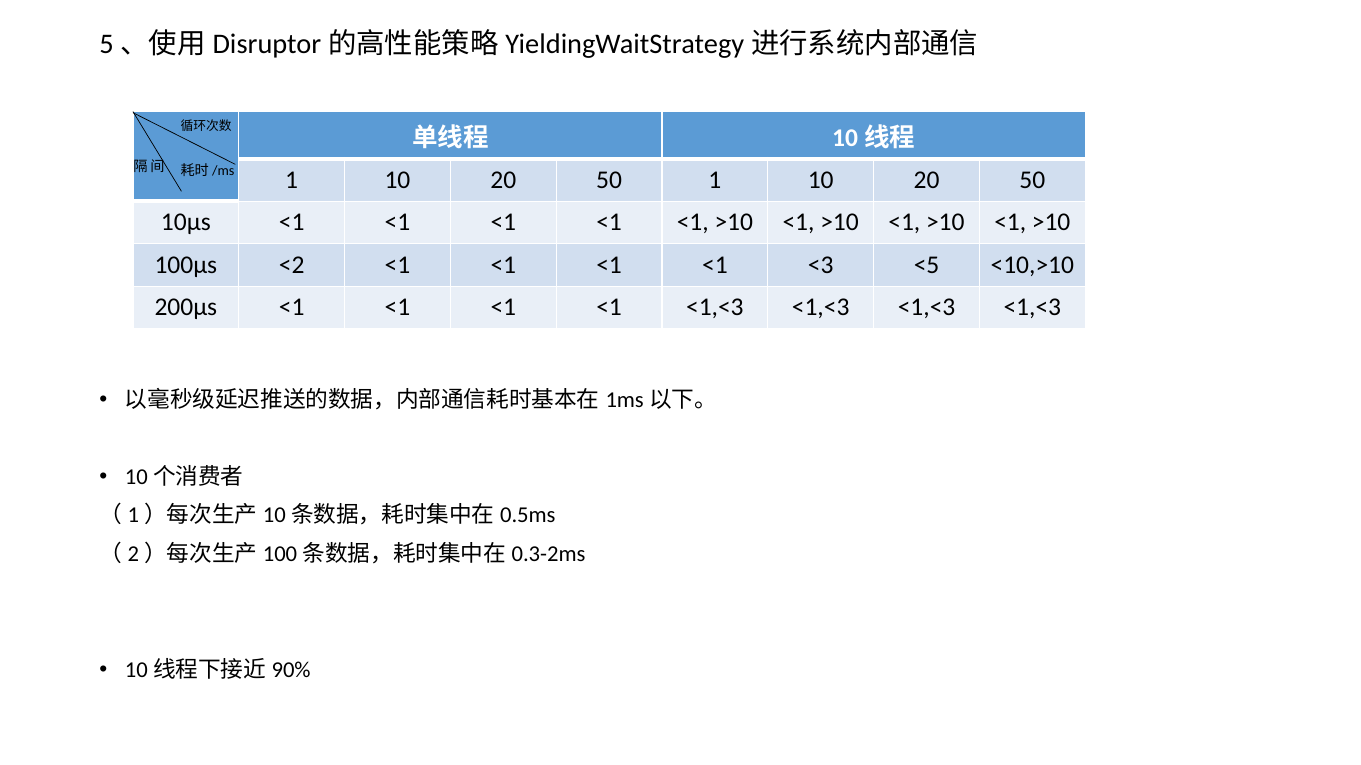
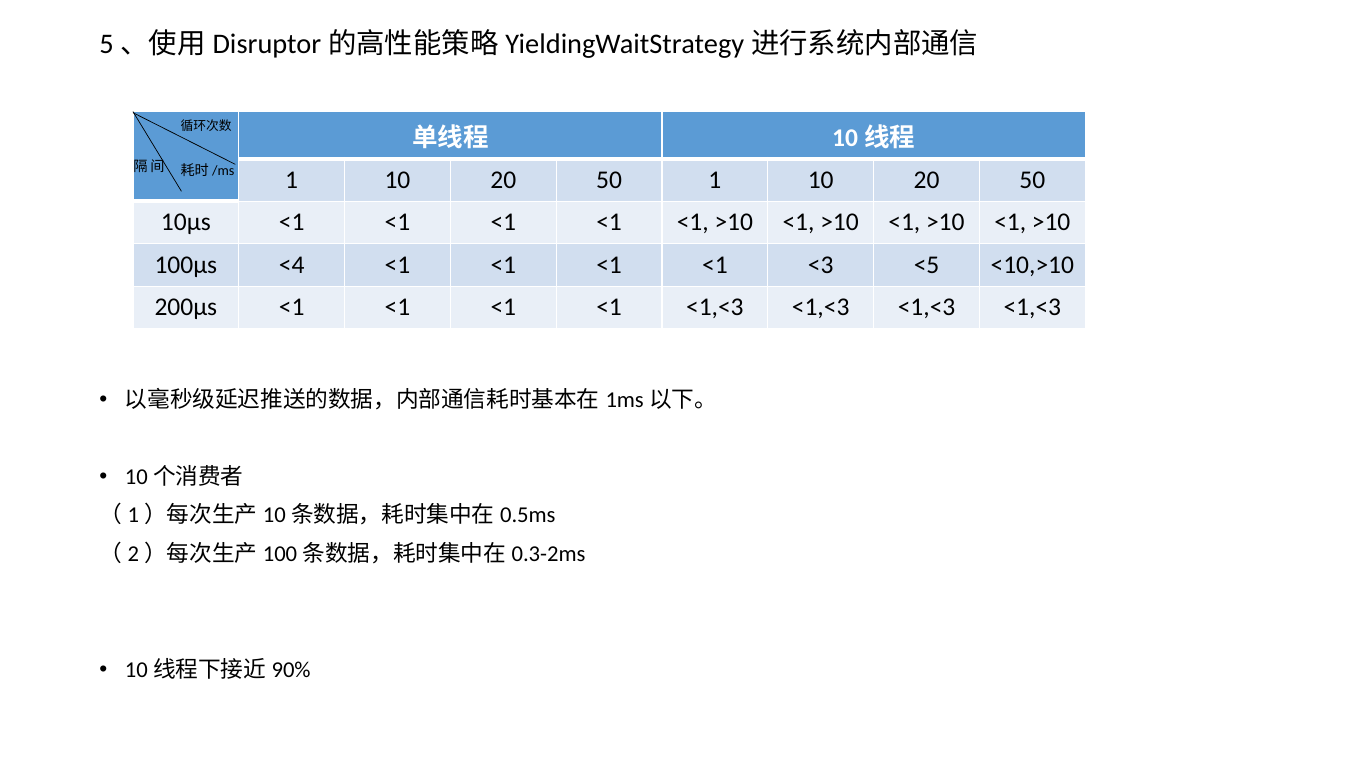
<2: <2 -> <4 (292, 265)
